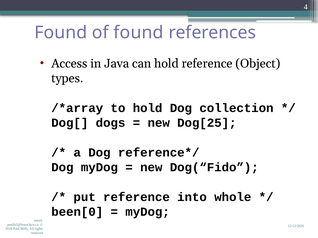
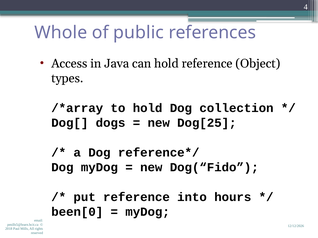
Found: Found -> Whole (61, 33)
of found: found -> public (139, 33)
whole: whole -> hours (233, 197)
